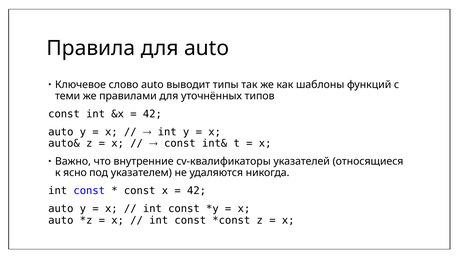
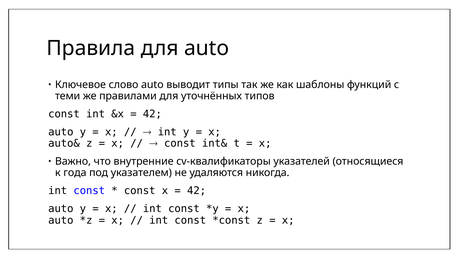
ясно: ясно -> года (75, 173)
